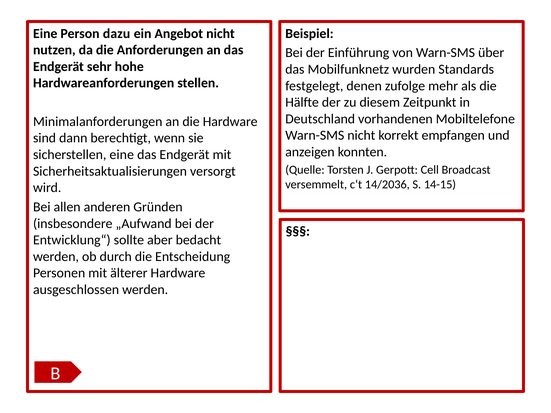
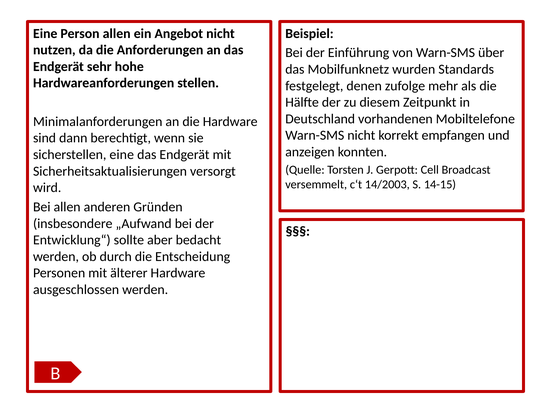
Person dazu: dazu -> allen (117, 34)
14/2036: 14/2036 -> 14/2003 (387, 185)
